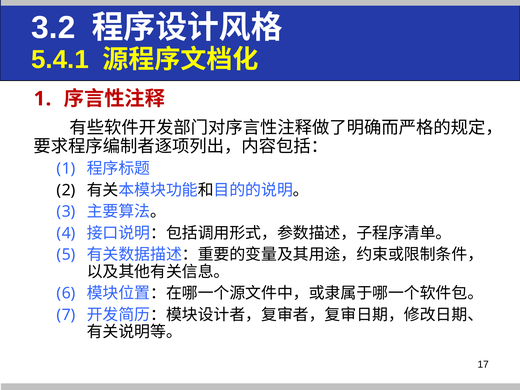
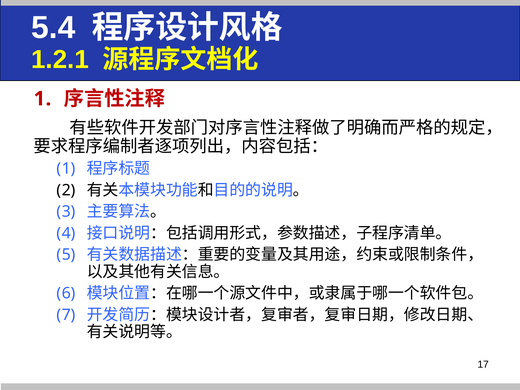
3.2: 3.2 -> 5.4 (53, 28)
5.4.1: 5.4.1 -> 1.2.1 (60, 60)
